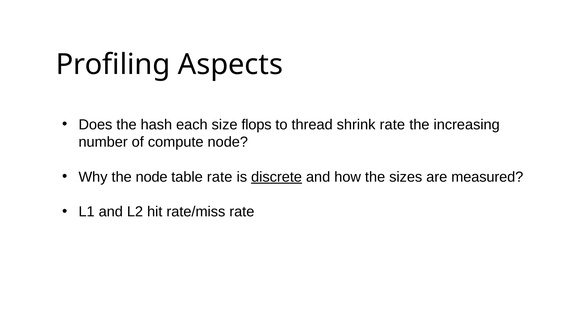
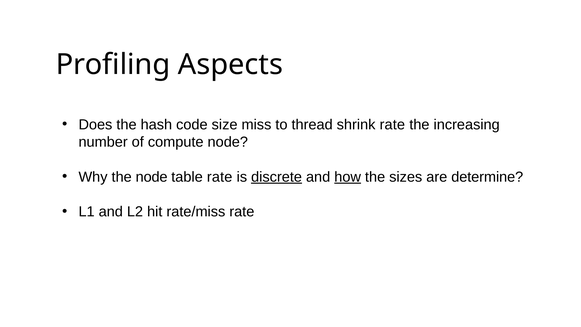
each: each -> code (192, 125)
flops: flops -> miss (256, 125)
how underline: none -> present (348, 177)
measured: measured -> determine (487, 177)
